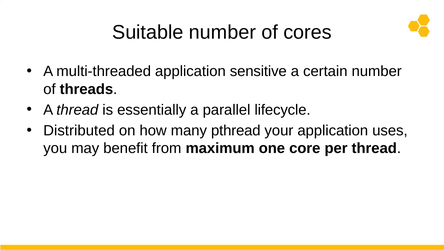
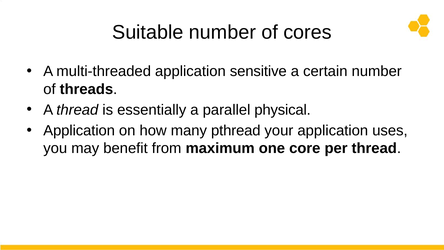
lifecycle: lifecycle -> physical (283, 110)
Distributed: Distributed -> Application (79, 130)
